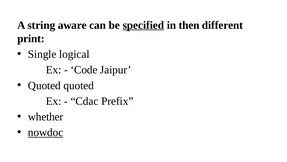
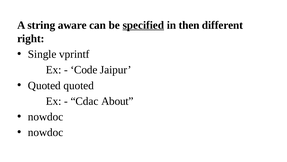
print: print -> right (31, 38)
logical: logical -> vprintf (74, 54)
Prefix: Prefix -> About (117, 101)
whether: whether -> nowdoc (46, 116)
nowdoc underline: present -> none (46, 132)
